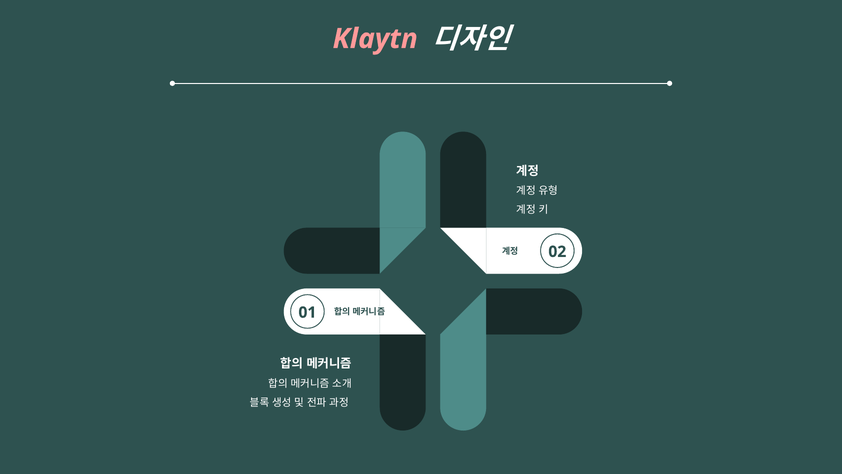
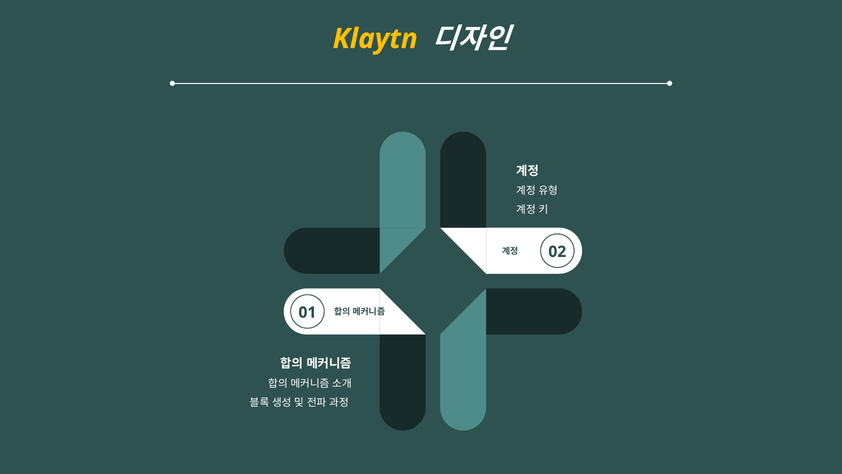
Klaytn colour: pink -> yellow (375, 39)
